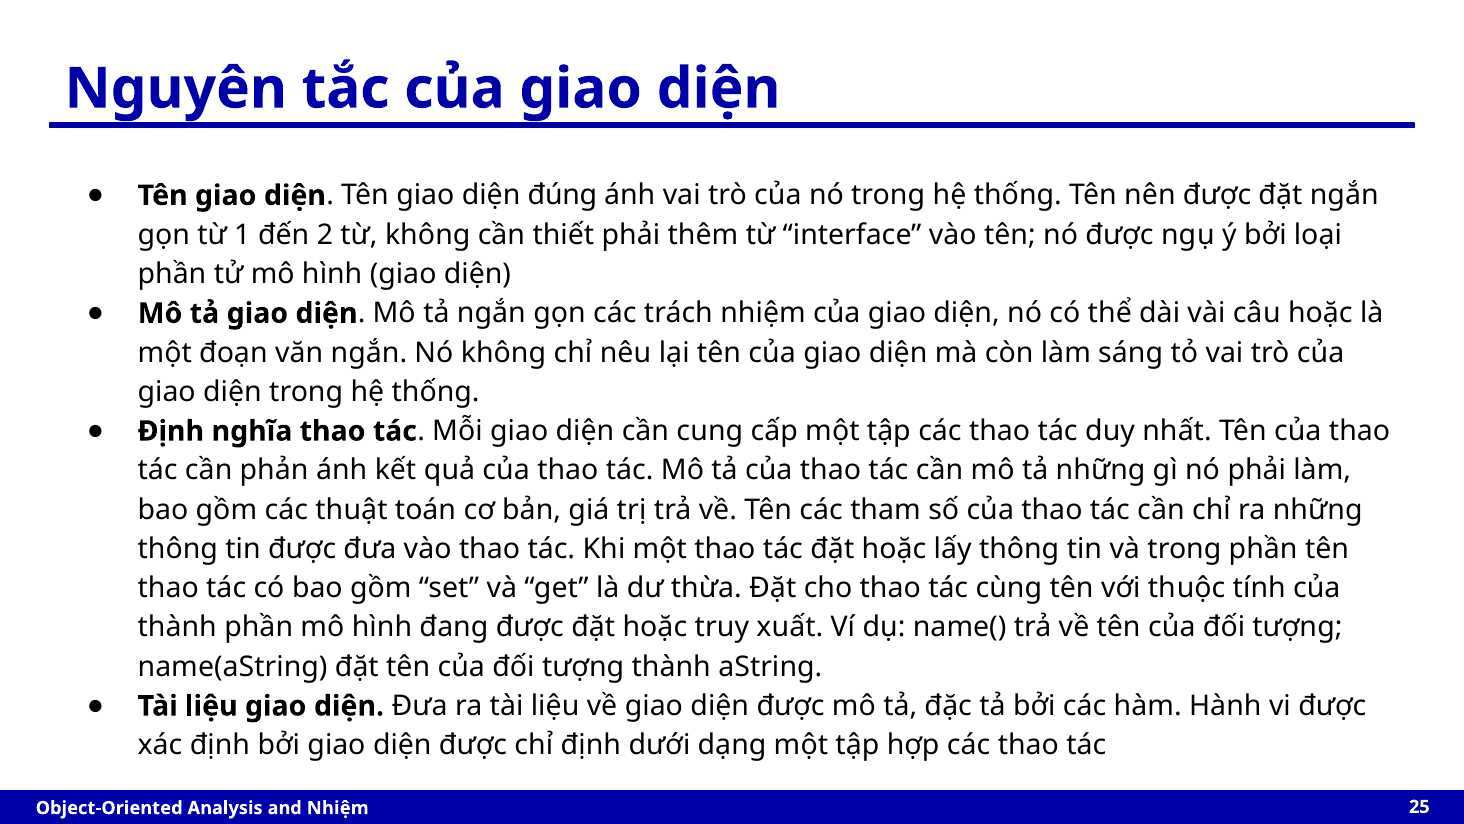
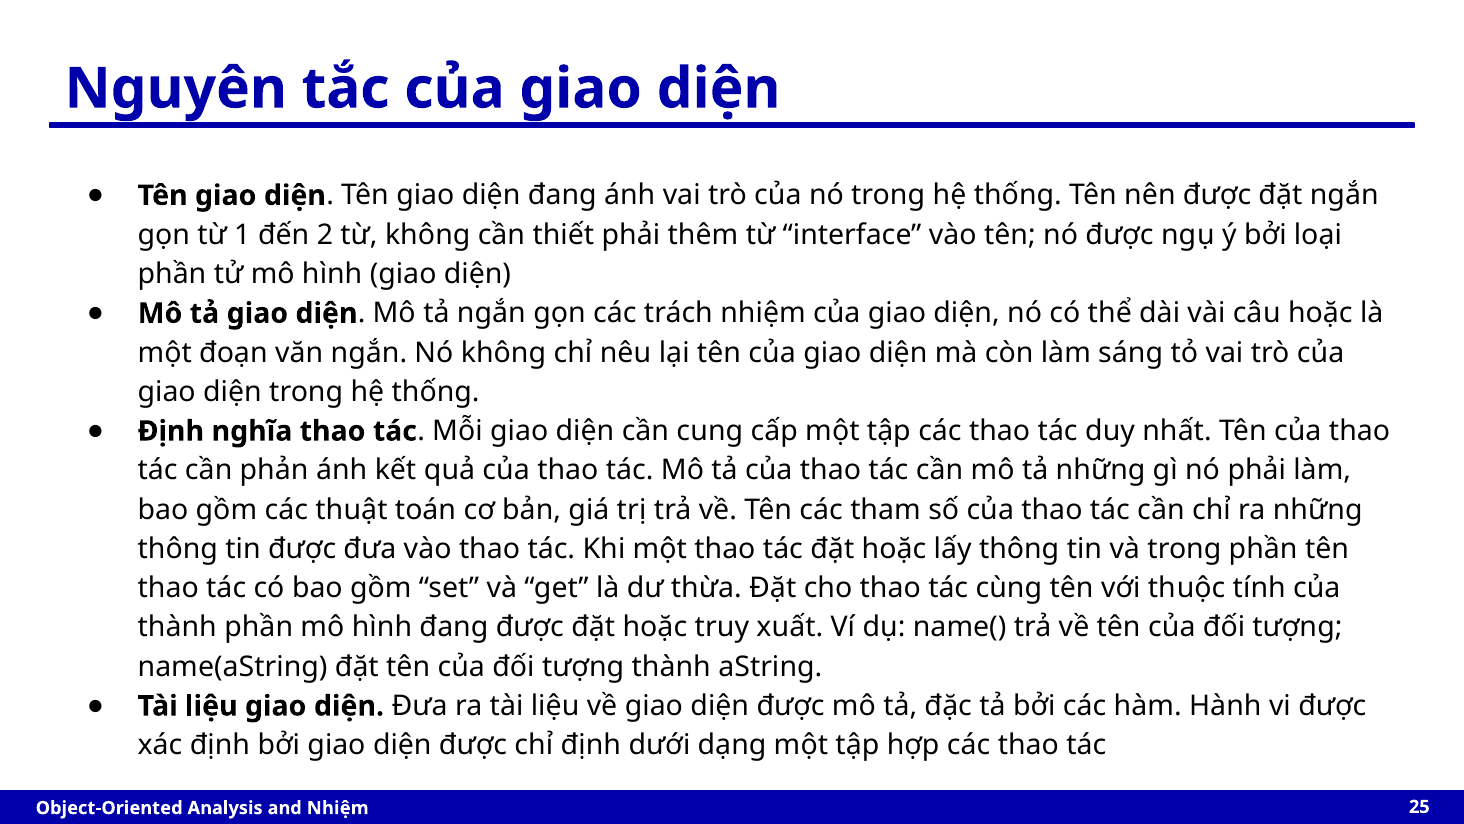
diện đúng: đúng -> đang (562, 195)
